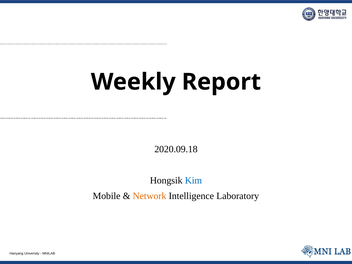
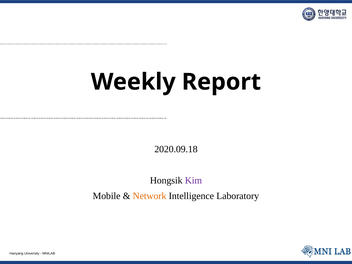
Kim colour: blue -> purple (193, 180)
